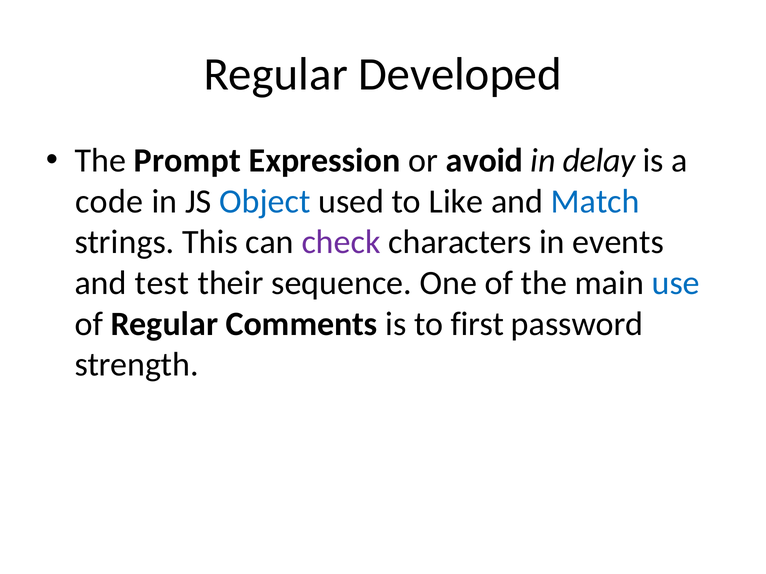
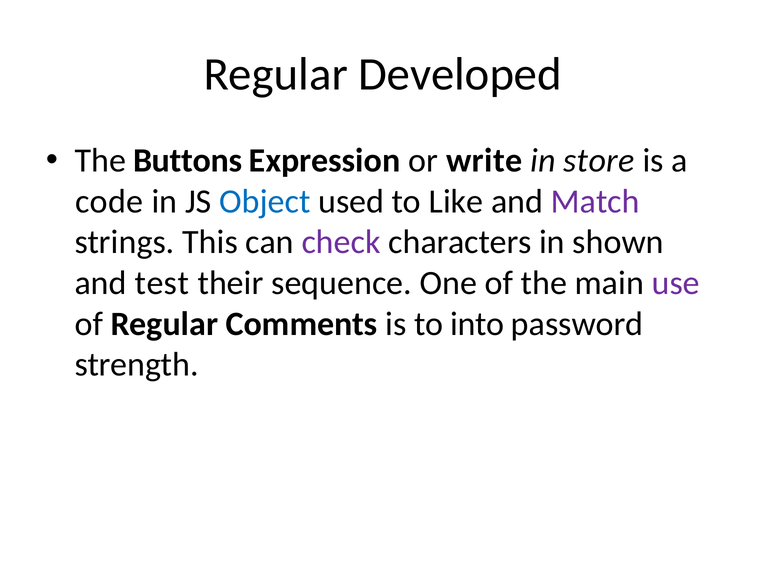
Prompt: Prompt -> Buttons (188, 161)
avoid: avoid -> write (484, 161)
delay: delay -> store (599, 161)
Match colour: blue -> purple (595, 202)
events: events -> shown (618, 242)
use colour: blue -> purple (676, 283)
first: first -> into (477, 324)
